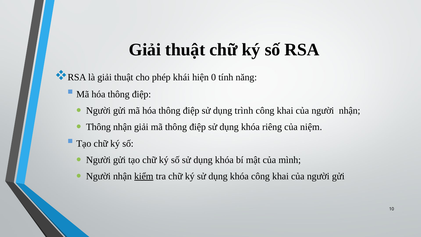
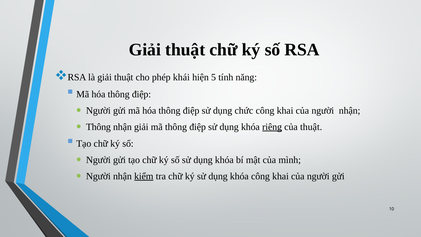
0: 0 -> 5 (214, 77)
trình: trình -> chức (244, 110)
riêng underline: none -> present (272, 127)
của niệm: niệm -> thuật (311, 127)
